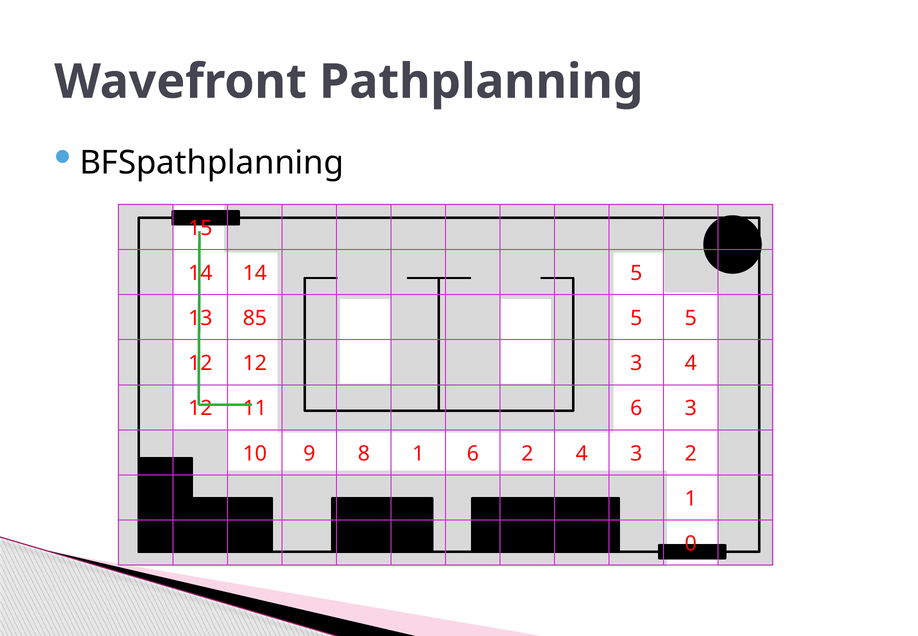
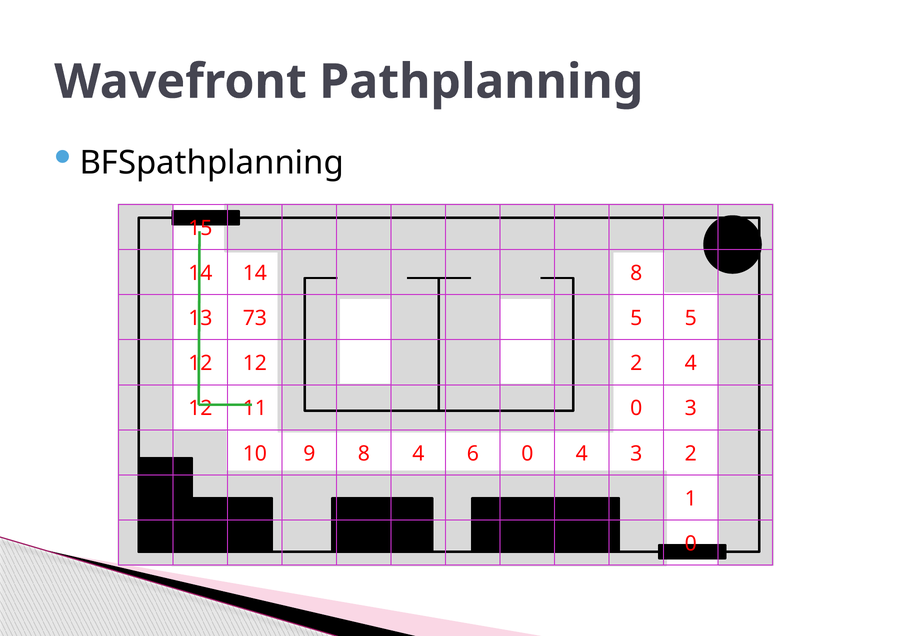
14 5: 5 -> 8 (636, 273)
85: 85 -> 73 (255, 318)
12 3: 3 -> 2 (636, 363)
11 6: 6 -> 0 (636, 408)
8 1: 1 -> 4 (418, 453)
6 2: 2 -> 0 (527, 453)
